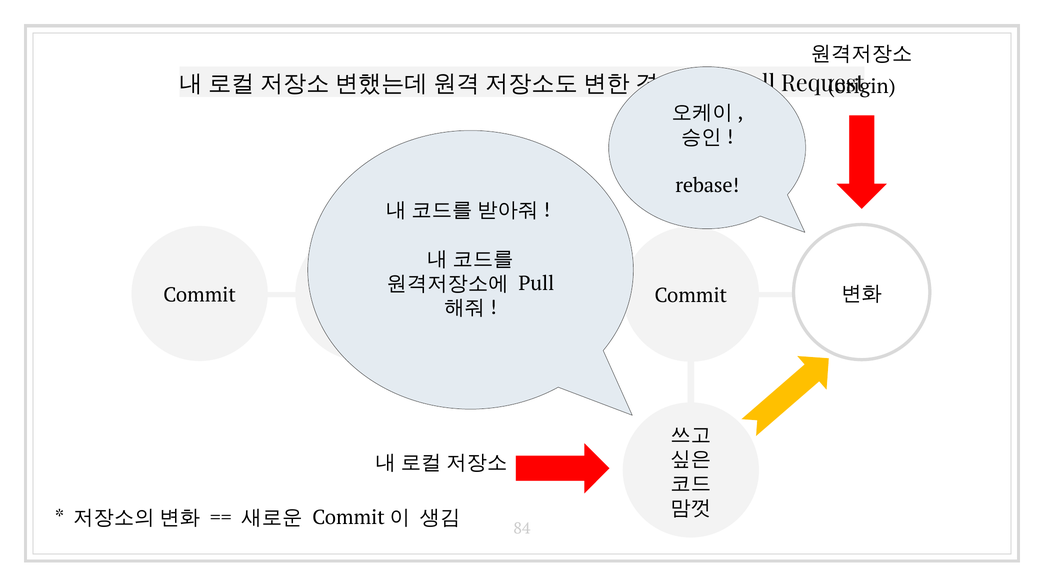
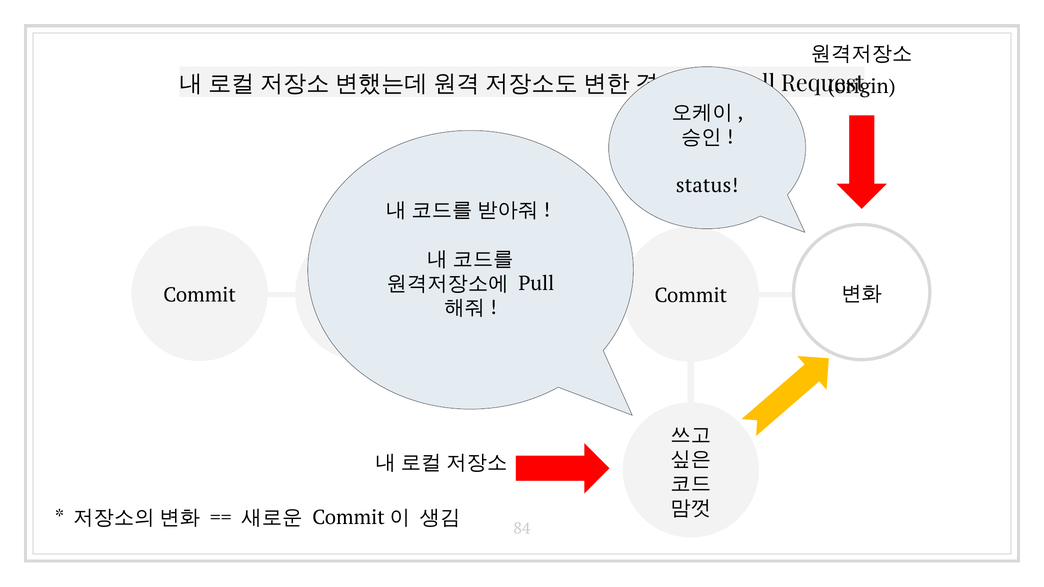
rebase: rebase -> status (707, 186)
